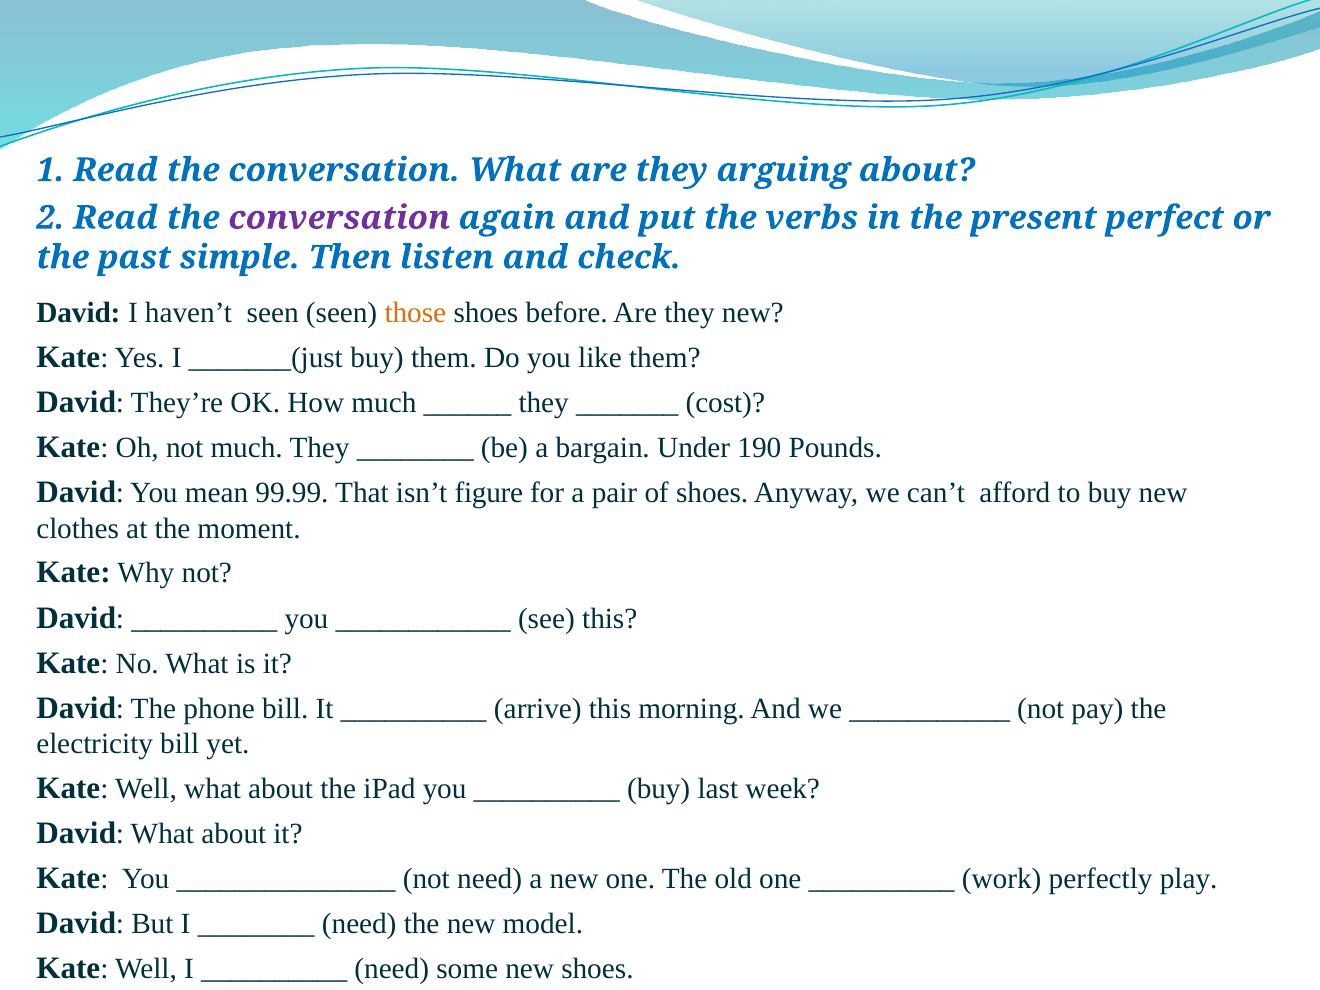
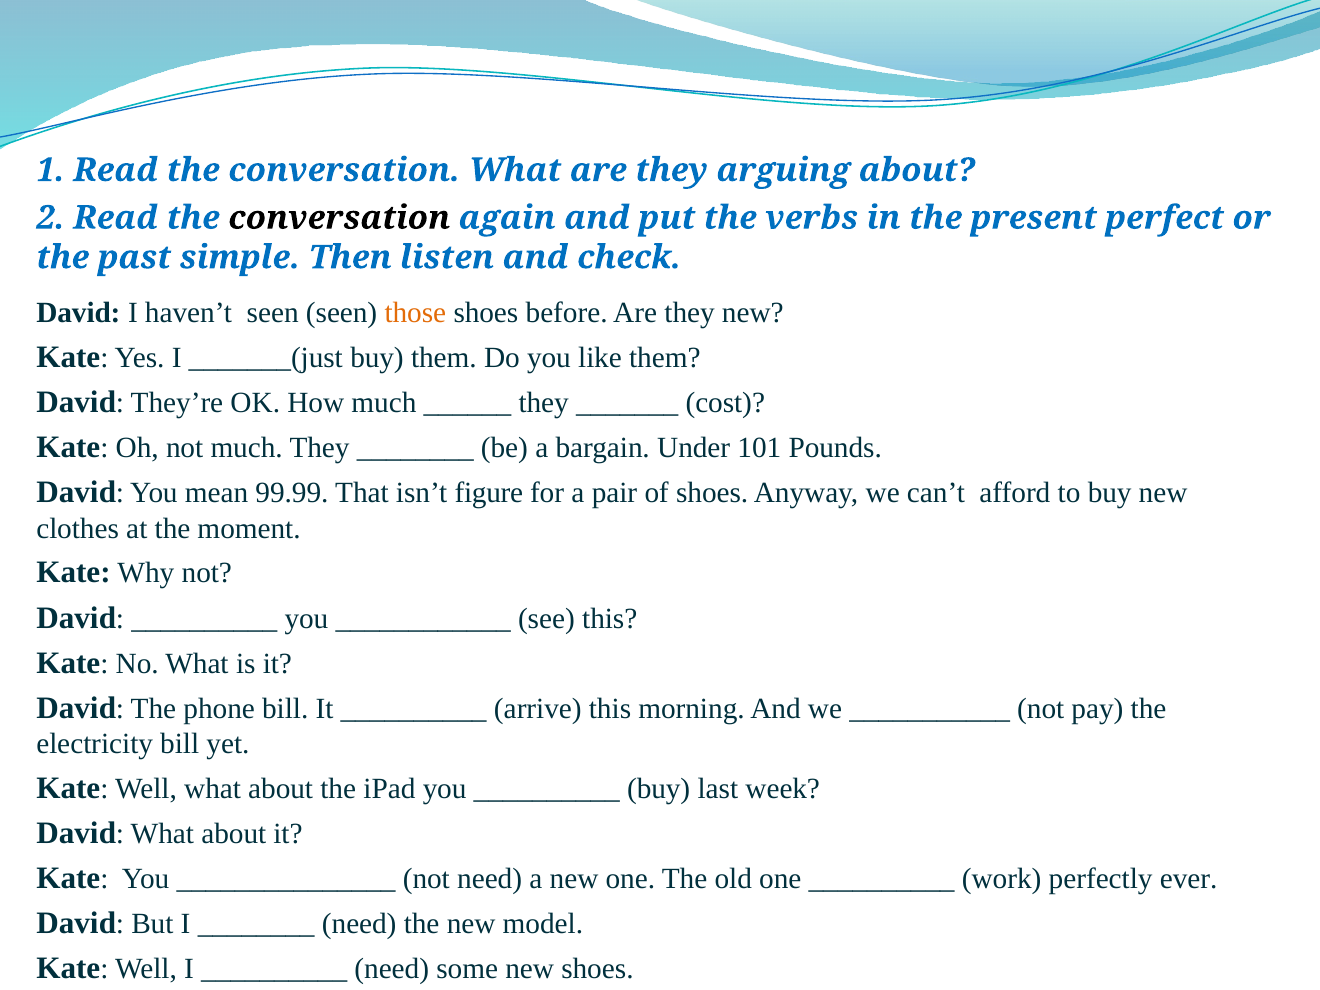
conversation colour: purple -> black (339, 218)
190: 190 -> 101 (759, 448)
play: play -> ever (1189, 879)
